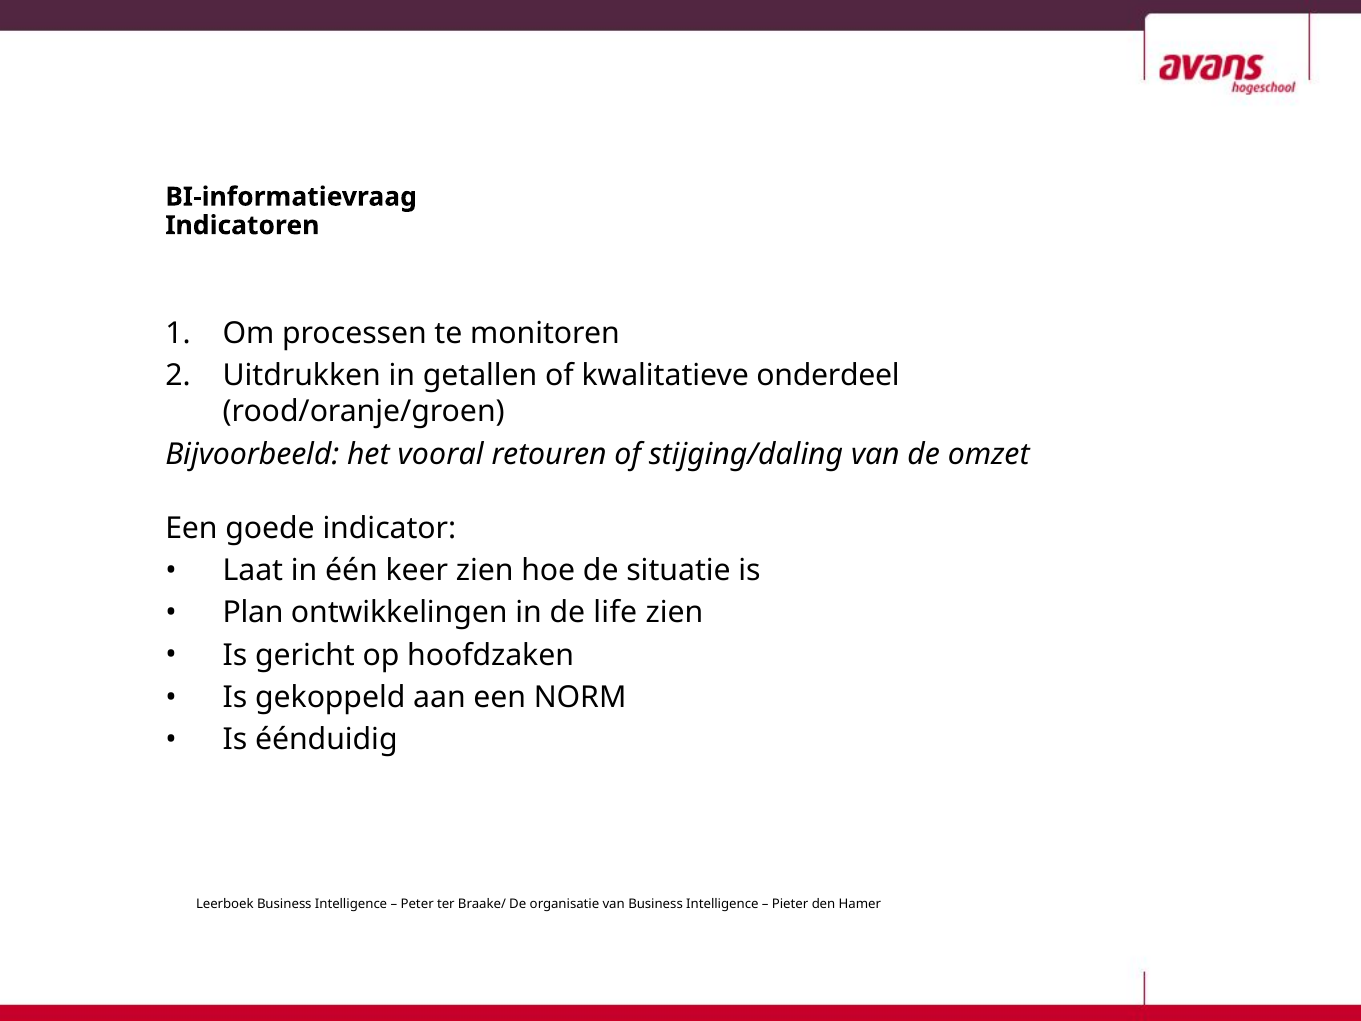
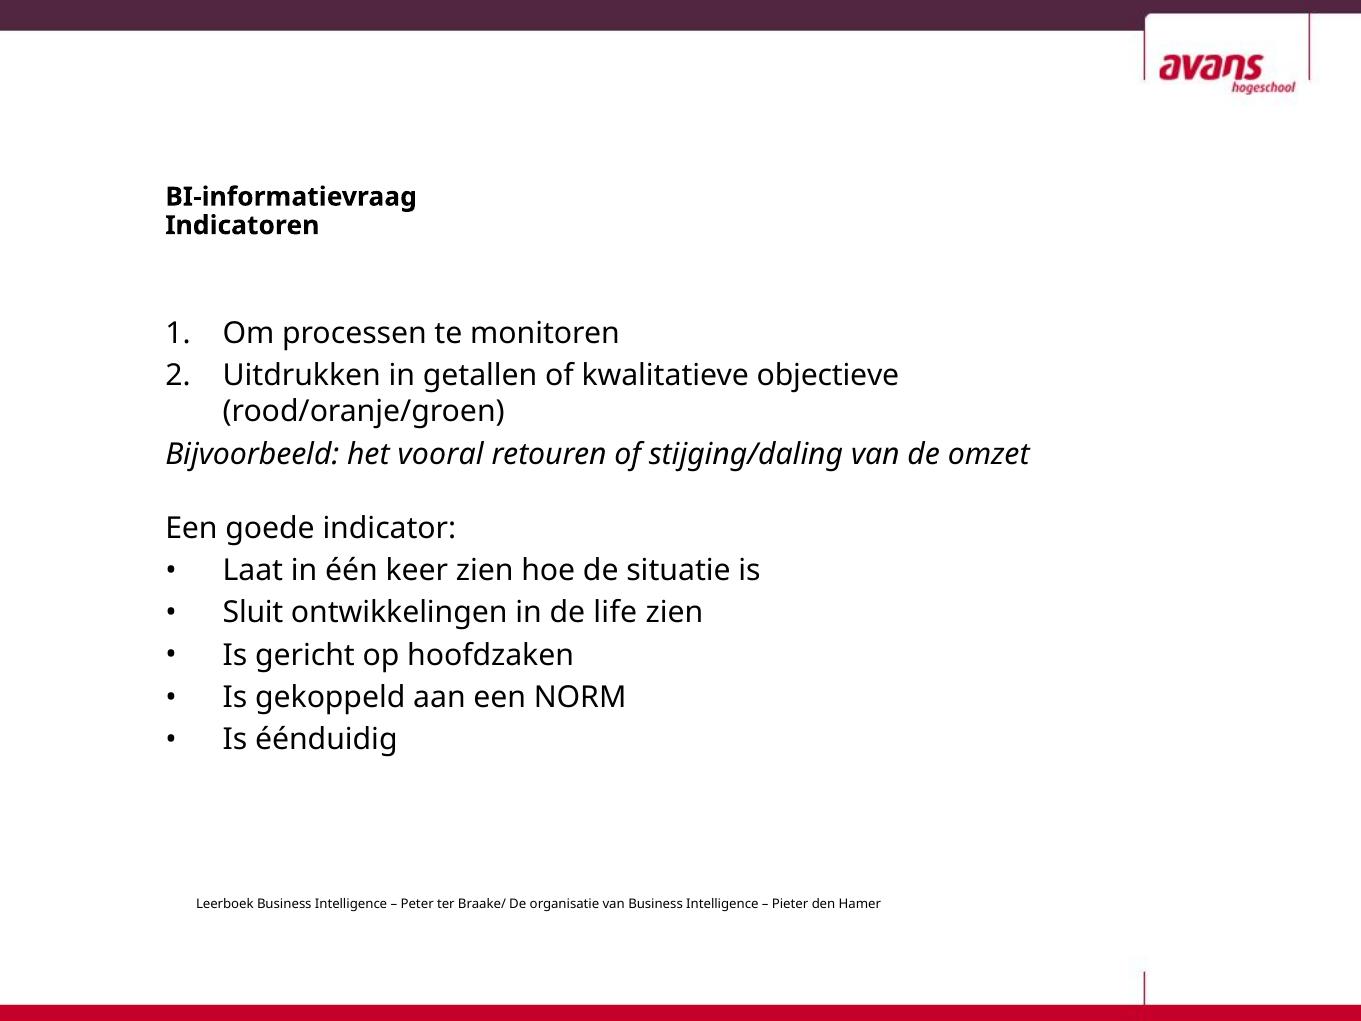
onderdeel: onderdeel -> objectieve (828, 375)
Plan: Plan -> Sluit (253, 613)
